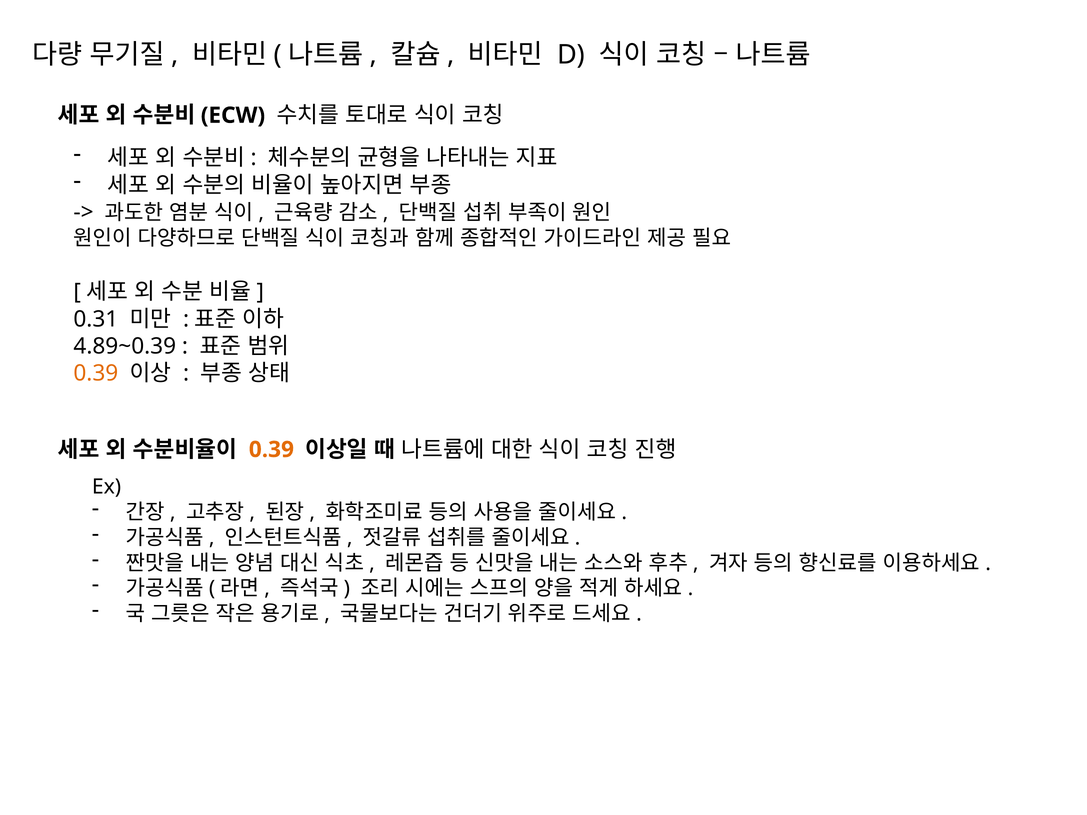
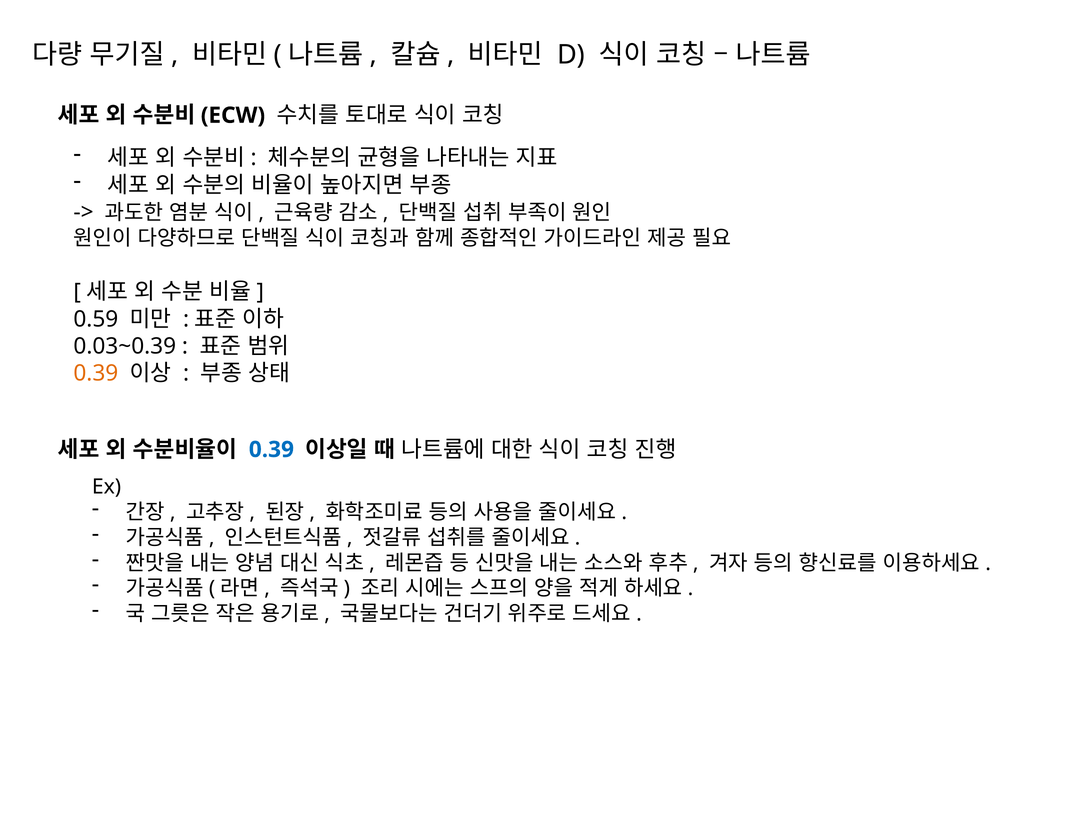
0.31: 0.31 -> 0.59 (96, 319)
4.89~0.39: 4.89~0.39 -> 0.03~0.39 (125, 346)
0.39 colour: orange -> blue (271, 450)
